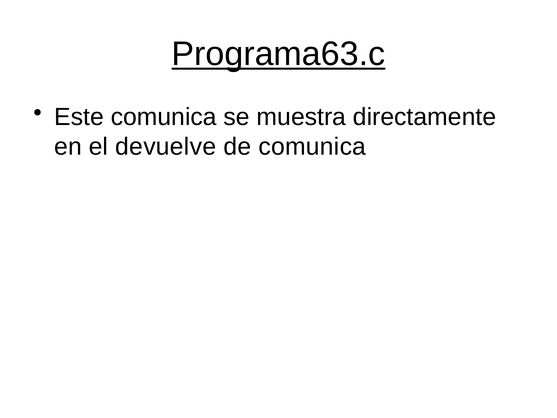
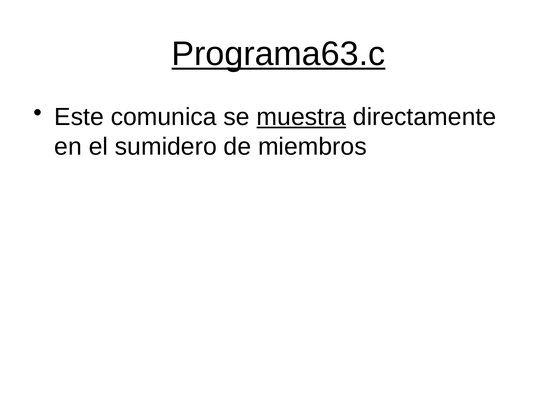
muestra underline: none -> present (301, 117)
devuelve: devuelve -> sumidero (166, 147)
de comunica: comunica -> miembros (312, 147)
